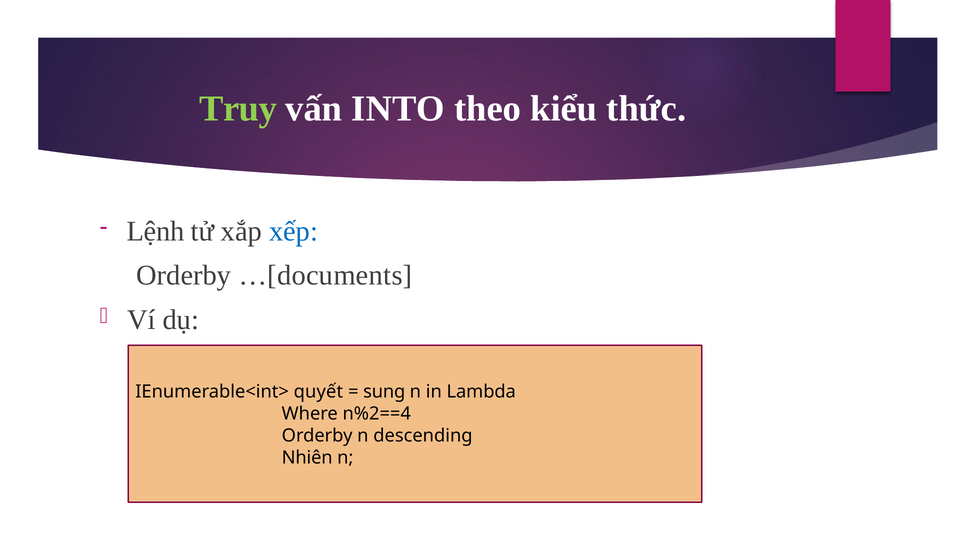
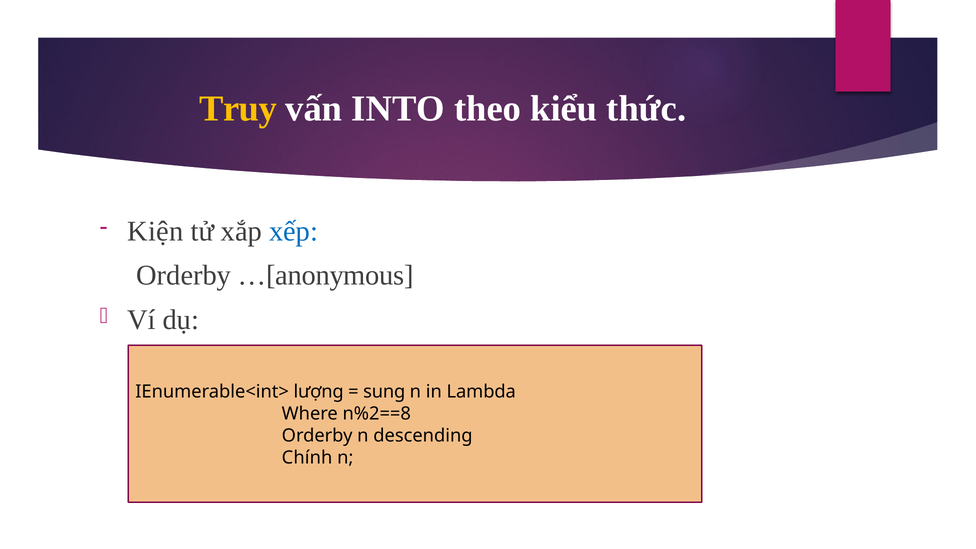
Truy colour: light green -> yellow (238, 109)
Lệnh: Lệnh -> Kiện (155, 231)
…[documents: …[documents -> …[anonymous (326, 276)
quyết: quyết -> lượng (319, 392)
n%2==4: n%2==4 -> n%2==8 (377, 414)
Nhiên: Nhiên -> Chính (307, 458)
